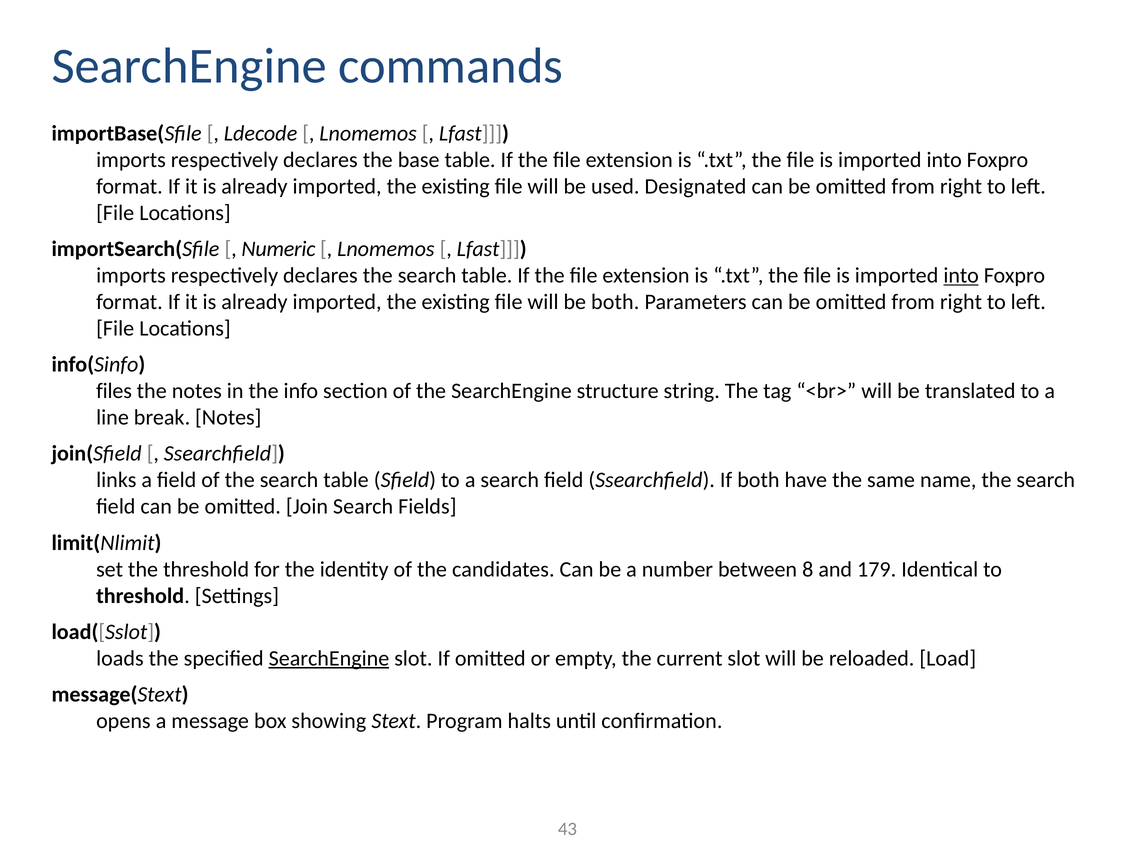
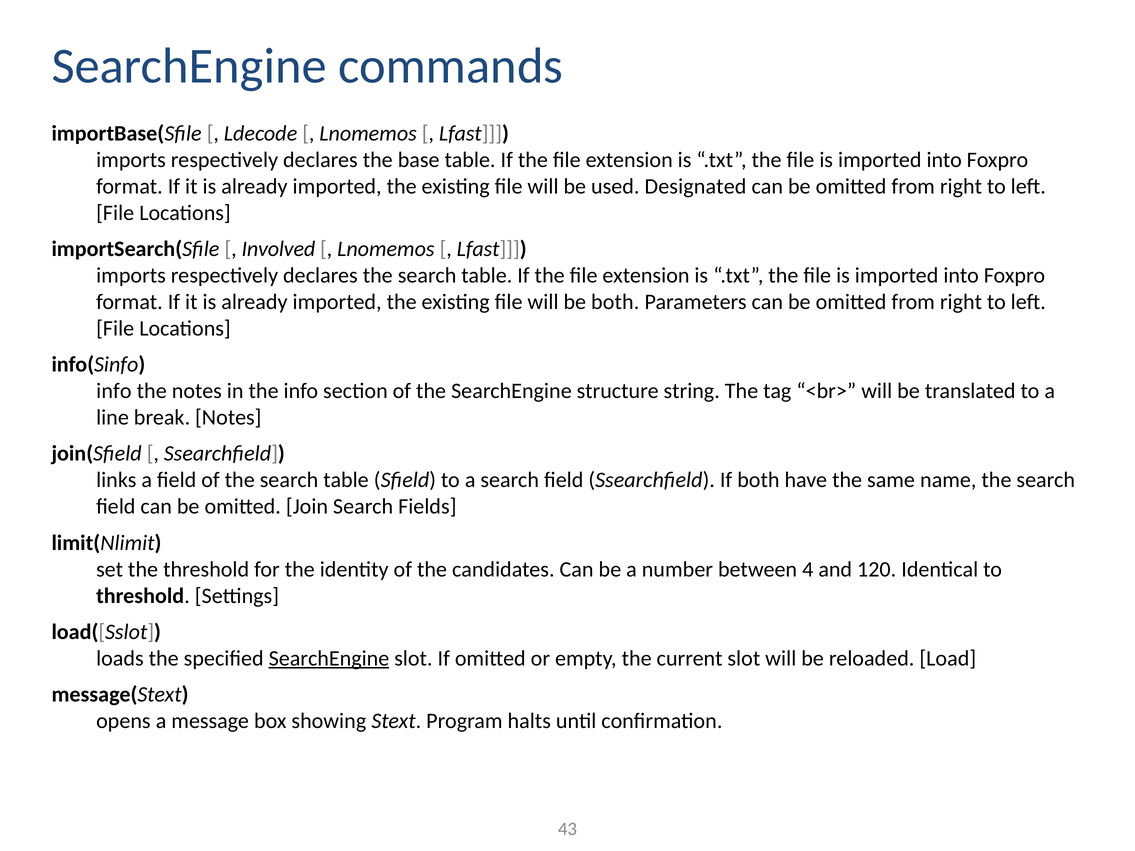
Numeric: Numeric -> Involved (278, 249)
into underline: present -> none (961, 276)
files: files -> info (114, 391)
8: 8 -> 4 (808, 569)
179: 179 -> 120 (877, 569)
